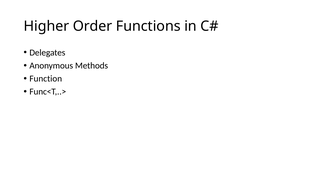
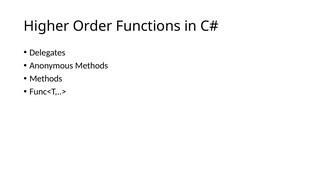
Function: Function -> Methods (46, 78)
